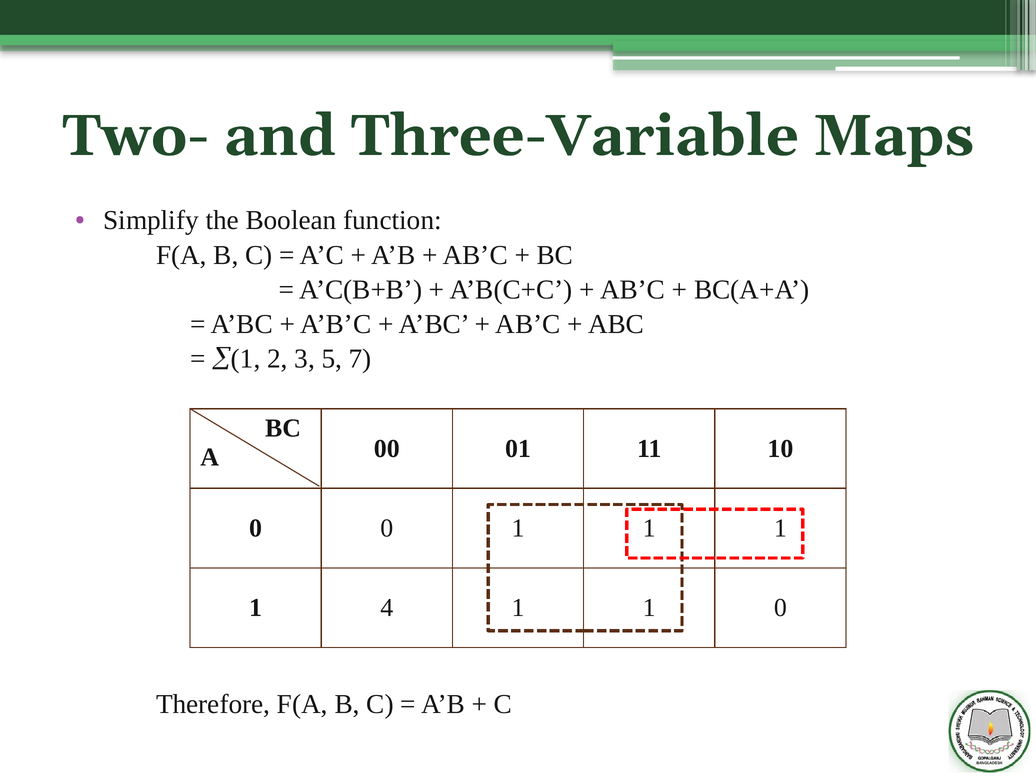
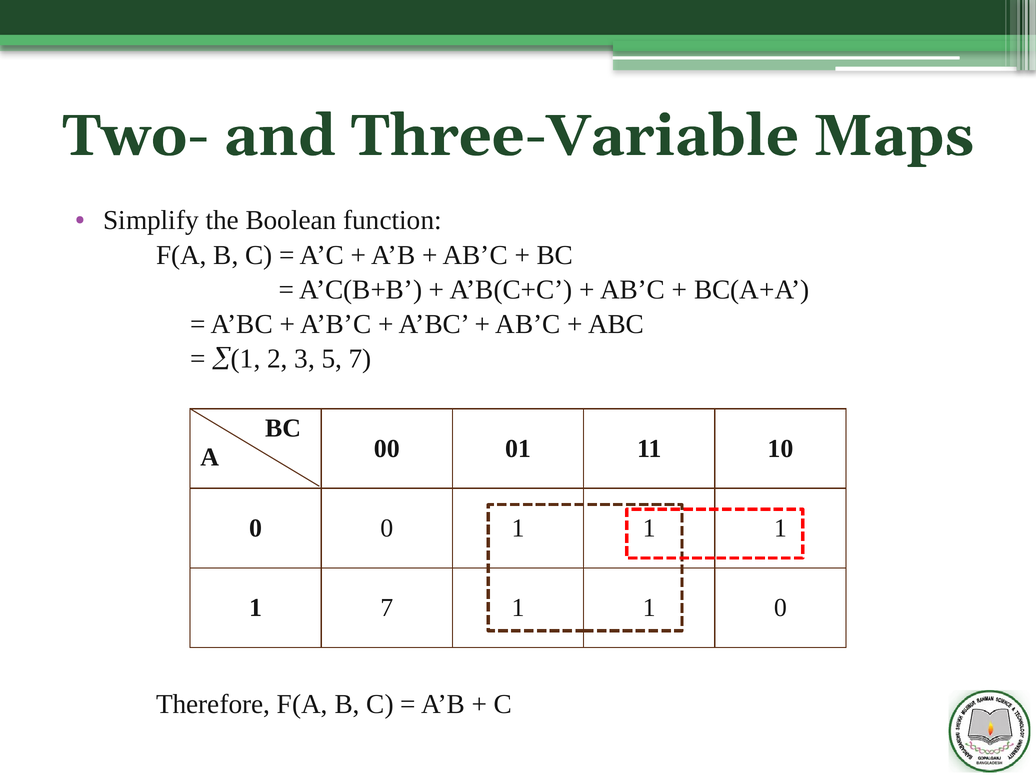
1 4: 4 -> 7 (387, 608)
